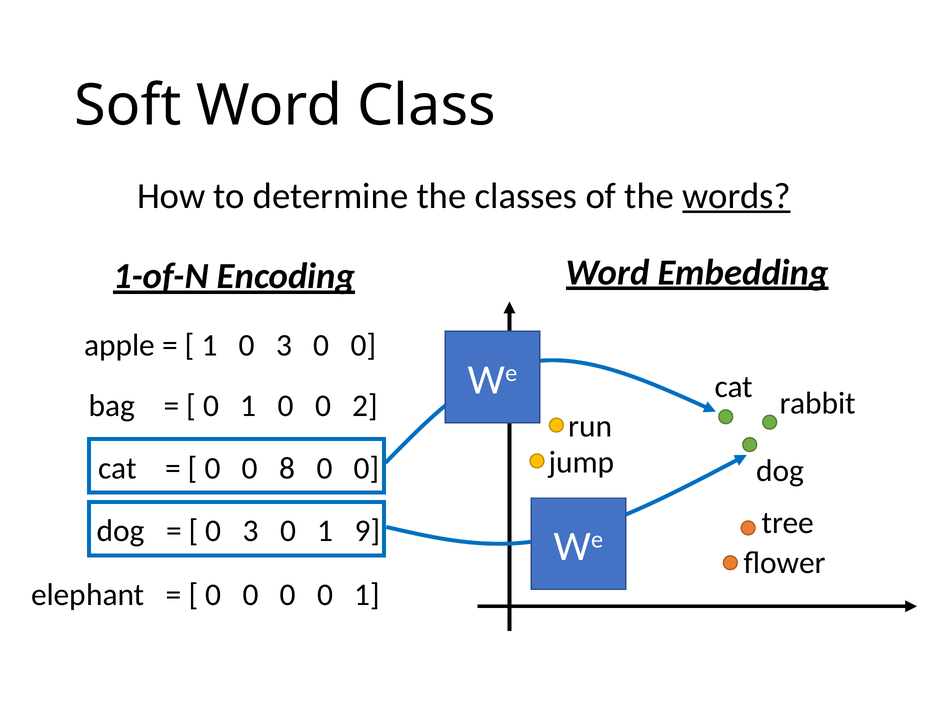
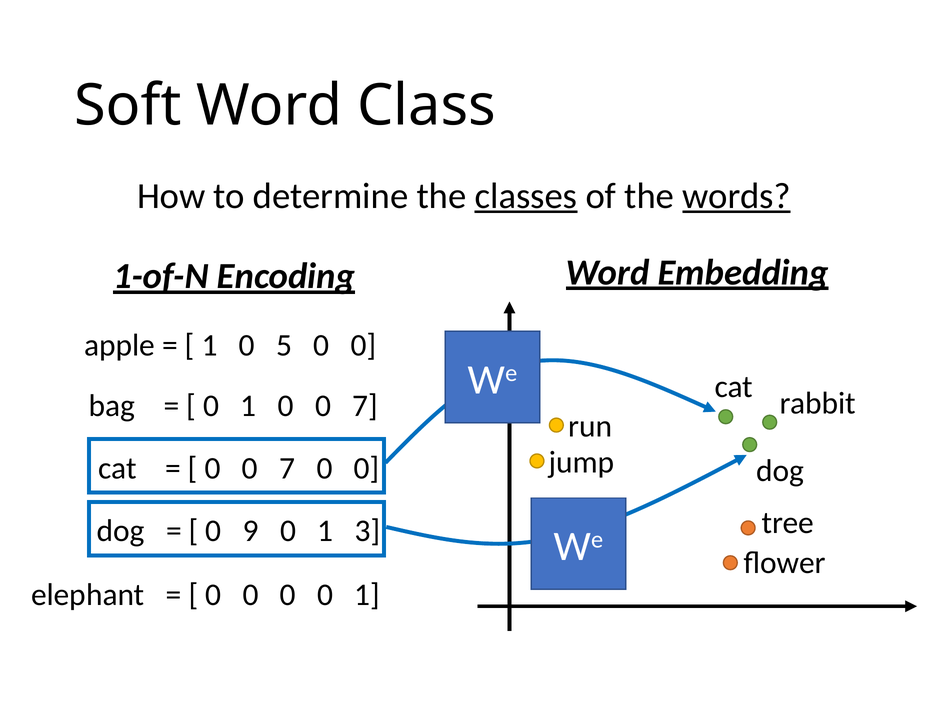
classes underline: none -> present (526, 196)
1 0 3: 3 -> 5 (284, 346)
1 0 0 2: 2 -> 7 (365, 406)
8: 8 -> 7 (287, 468)
3: 3 -> 9 (251, 531)
9: 9 -> 3 (367, 531)
